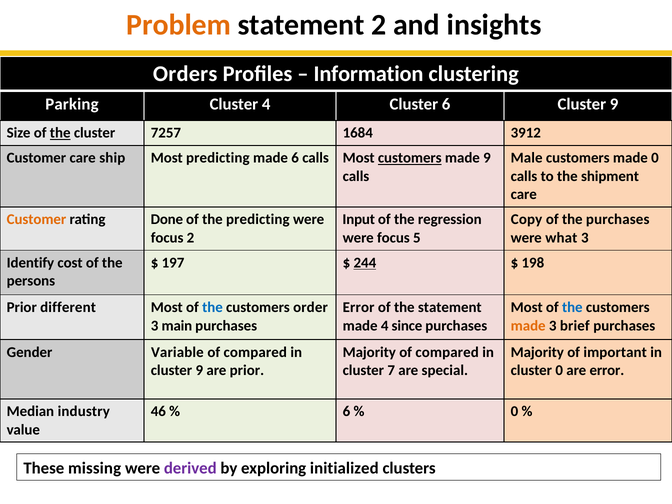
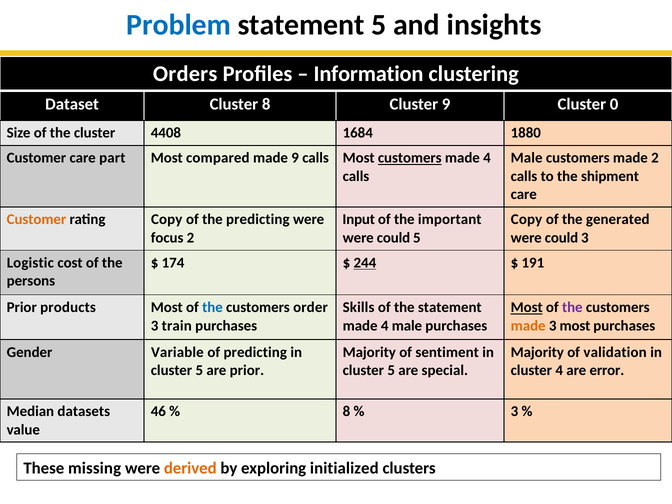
Problem colour: orange -> blue (179, 25)
statement 2: 2 -> 5 (379, 25)
Parking: Parking -> Dataset (72, 104)
Cluster 4: 4 -> 8 (266, 104)
Cluster 6: 6 -> 9 (446, 104)
9: 9 -> 0 (614, 104)
the underline: present -> none (60, 133)
7257: 7257 -> 4408 (166, 133)
3912: 3912 -> 1880 (526, 133)
ship: ship -> part (112, 158)
Most predicting: predicting -> compared (218, 158)
made 6: 6 -> 9 (295, 158)
9: 9 -> 4 (487, 158)
made 0: 0 -> 2 (655, 158)
rating Done: Done -> Copy (167, 220)
regression: regression -> important (450, 220)
the purchases: purchases -> generated (618, 220)
focus: focus -> could (393, 238)
what: what -> could (561, 238)
Identify: Identify -> Logistic (30, 263)
197: 197 -> 174 (173, 263)
198: 198 -> 191 (533, 263)
different: different -> products (68, 308)
Error: Error -> Skills (359, 308)
Most underline: none -> present (527, 308)
the colour: blue -> purple (572, 308)
main: main -> train (177, 326)
4 since: since -> male (407, 326)
3 brief: brief -> most (575, 326)
compared: compared -> predicting (255, 352)
Majority of compared: compared -> sentiment (447, 352)
important: important -> validation (615, 352)
9: 9 -> 5 (199, 371)
7: 7 -> 5 (391, 371)
cluster 0: 0 -> 4 (559, 371)
industry: industry -> datasets (84, 412)
6: 6 -> 8 (346, 412)
0: 0 -> 3 (514, 412)
derived colour: purple -> orange (190, 468)
